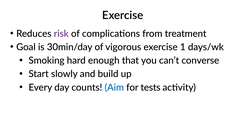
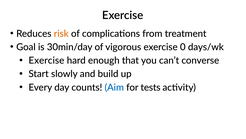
risk colour: purple -> orange (61, 33)
1: 1 -> 0 (183, 47)
Smoking: Smoking -> Exercise (46, 60)
